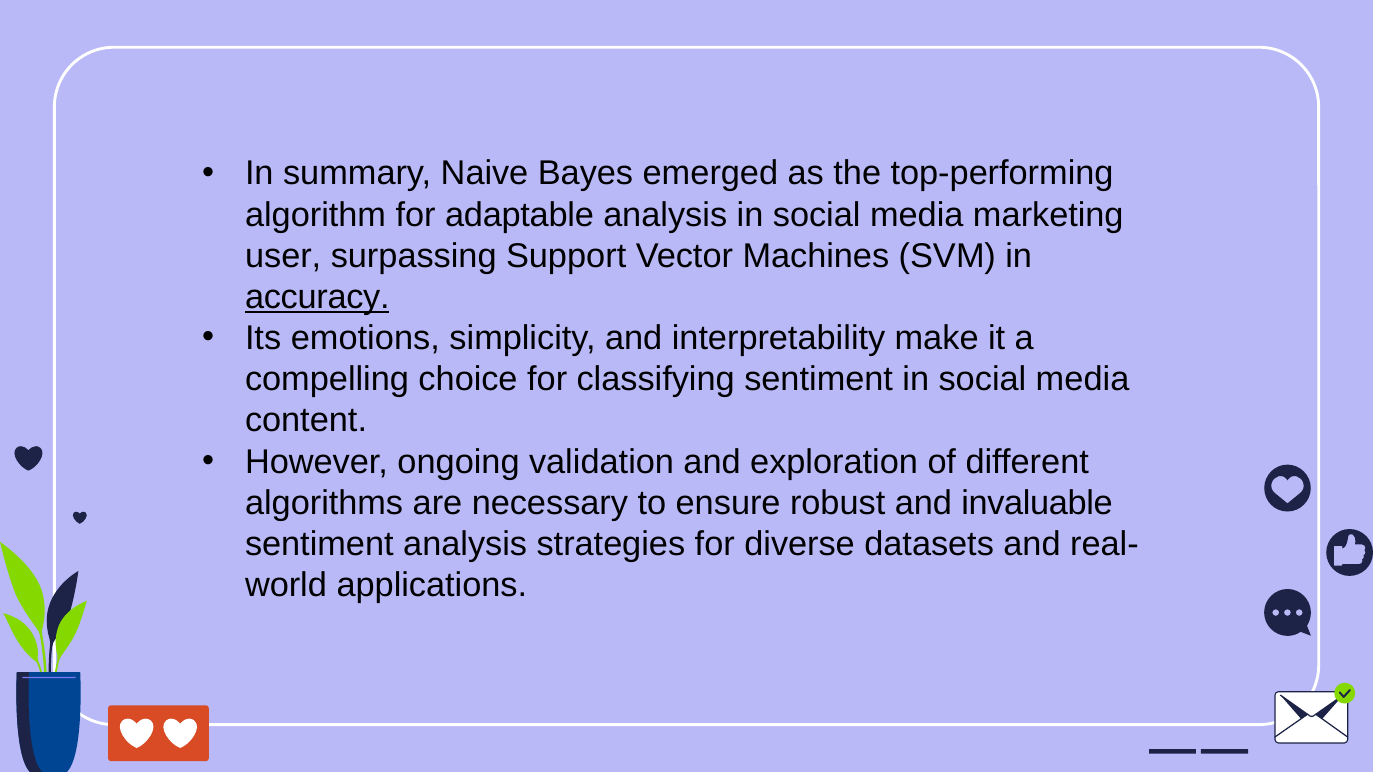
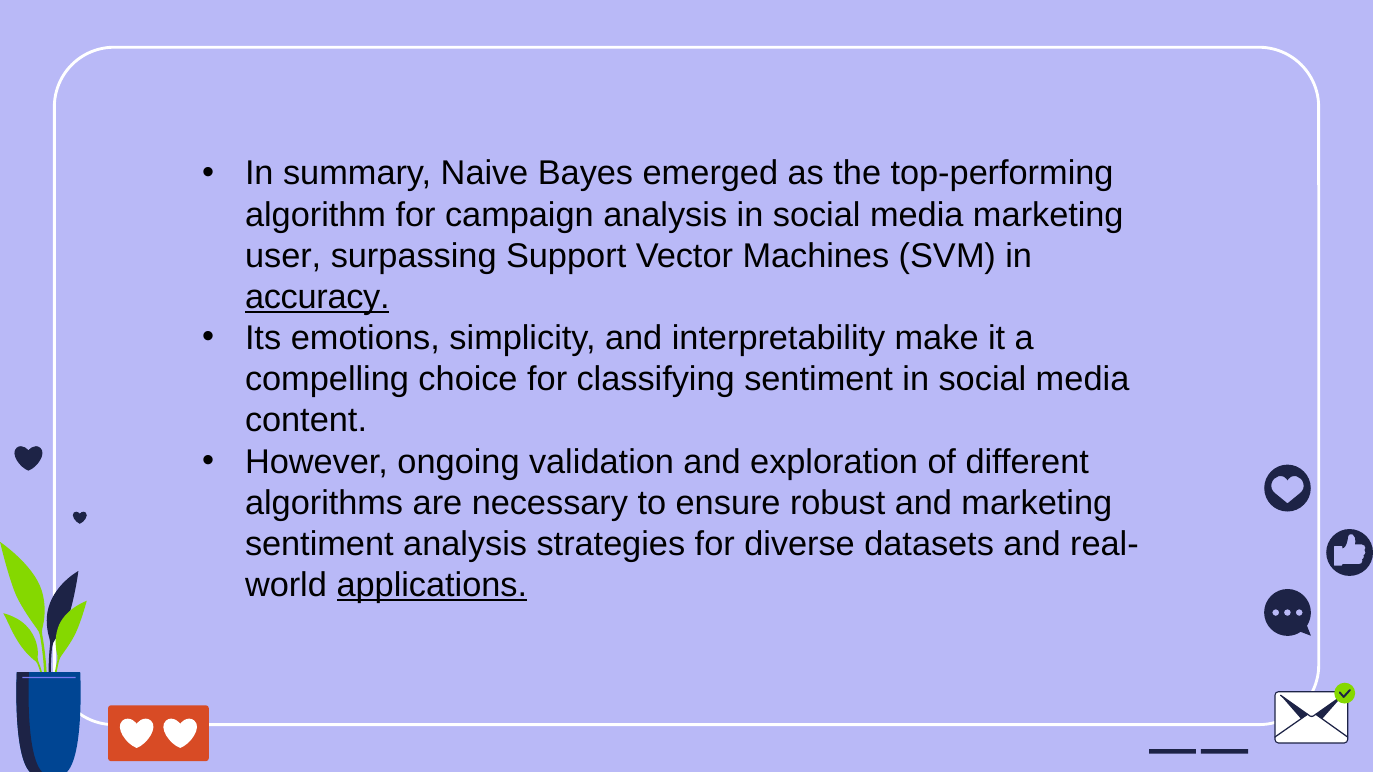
adaptable: adaptable -> campaign (519, 215)
and invaluable: invaluable -> marketing (1037, 503)
applications underline: none -> present (432, 585)
